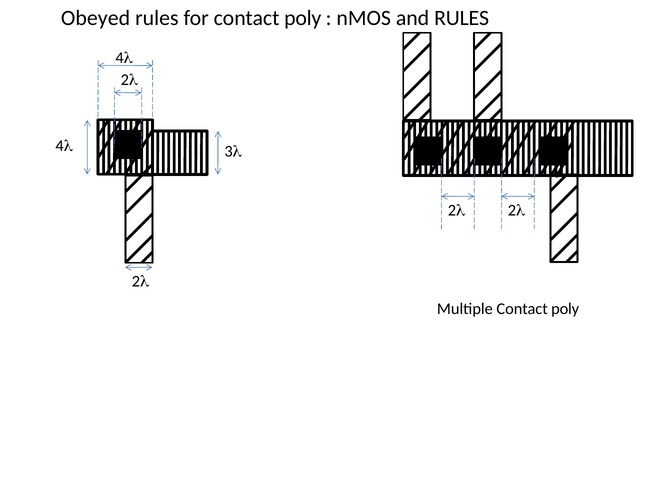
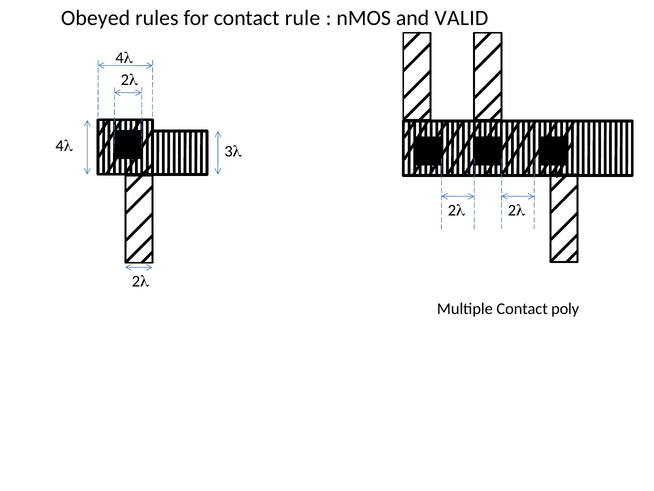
for contact poly: poly -> rule (303, 18)
and RULES: RULES -> VALID (461, 18)
